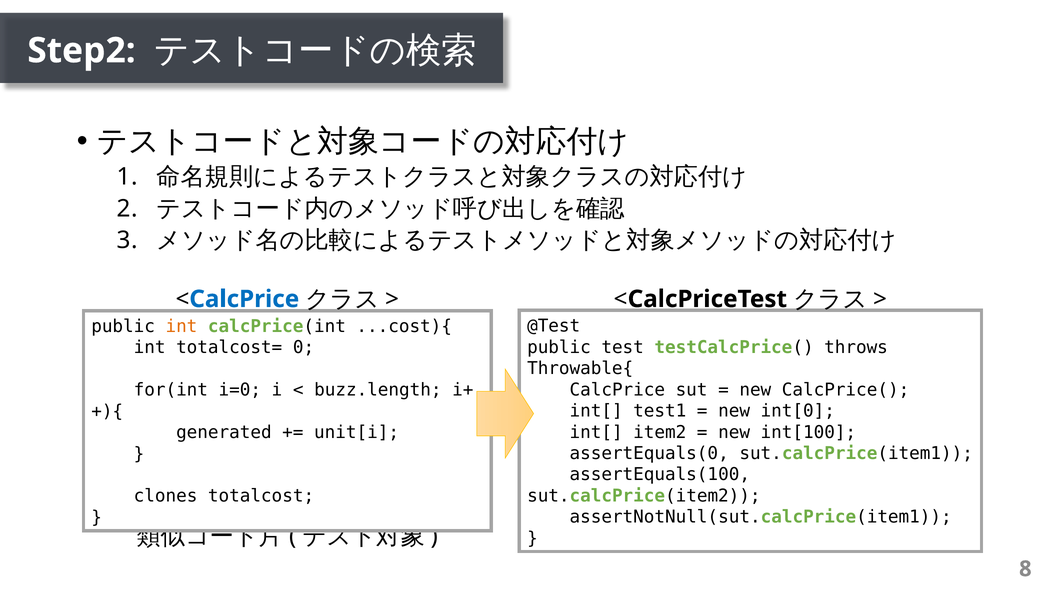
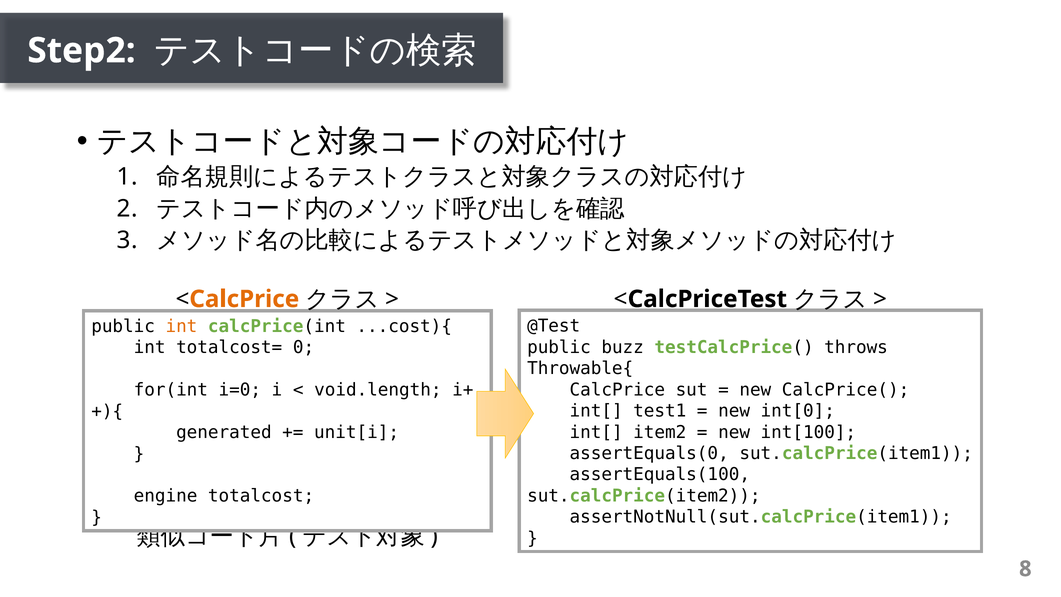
CalcPrice colour: blue -> orange (244, 299)
test: test -> buzz (623, 347)
buzz.length: buzz.length -> void.length (378, 390)
clones: clones -> engine (166, 496)
